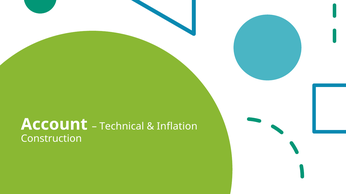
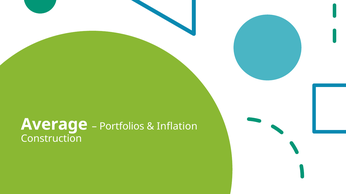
Account: Account -> Average (54, 125)
Technical: Technical -> Portfolios (122, 127)
